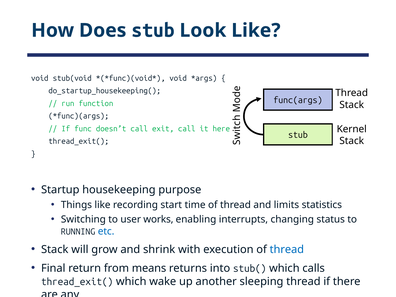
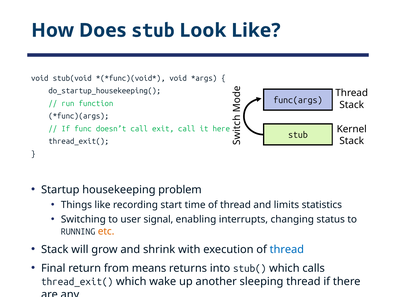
purpose: purpose -> problem (180, 190)
works: works -> signal (158, 219)
etc colour: blue -> orange (106, 231)
